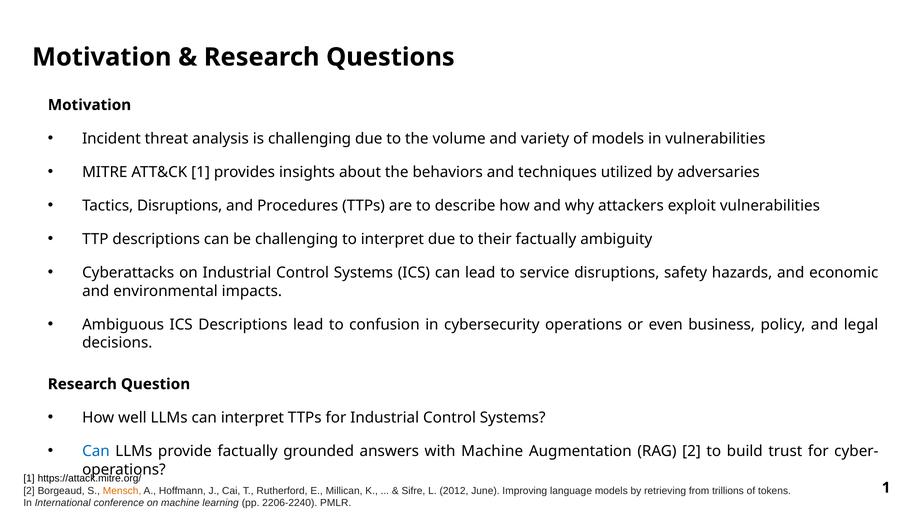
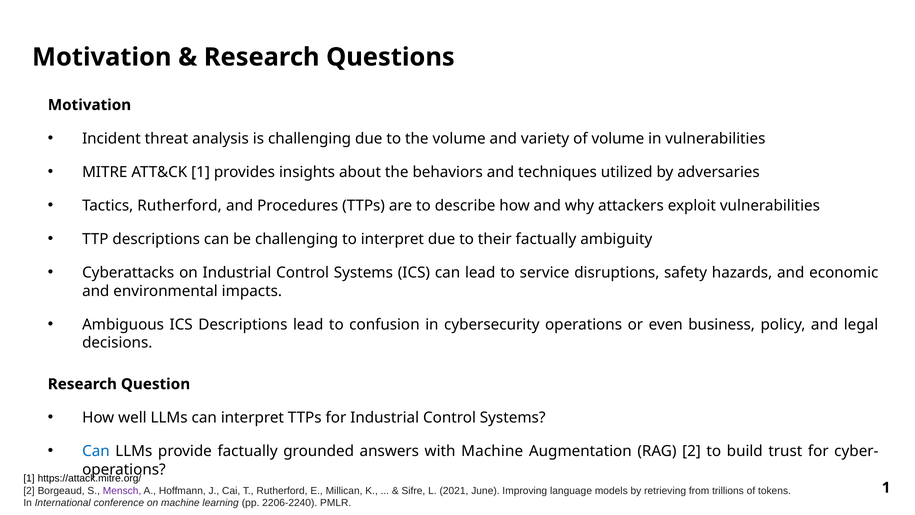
of models: models -> volume (618, 138)
Tactics Disruptions: Disruptions -> Rutherford (180, 206)
Mensch colour: orange -> purple (122, 490)
2012: 2012 -> 2021 (454, 490)
